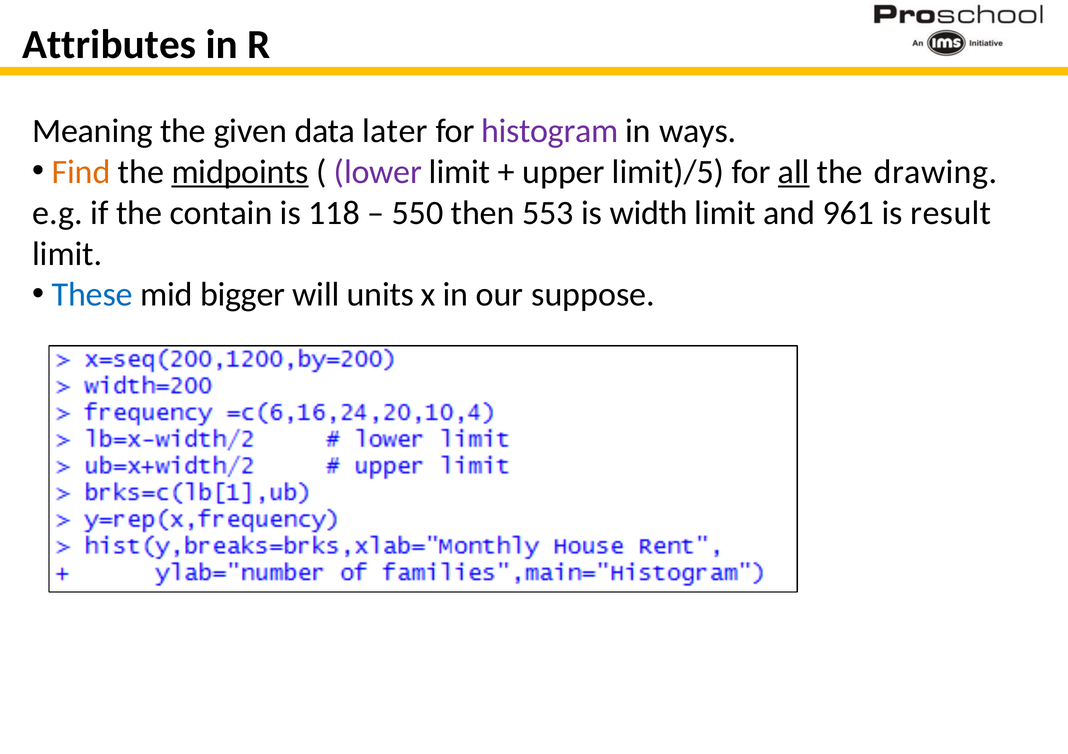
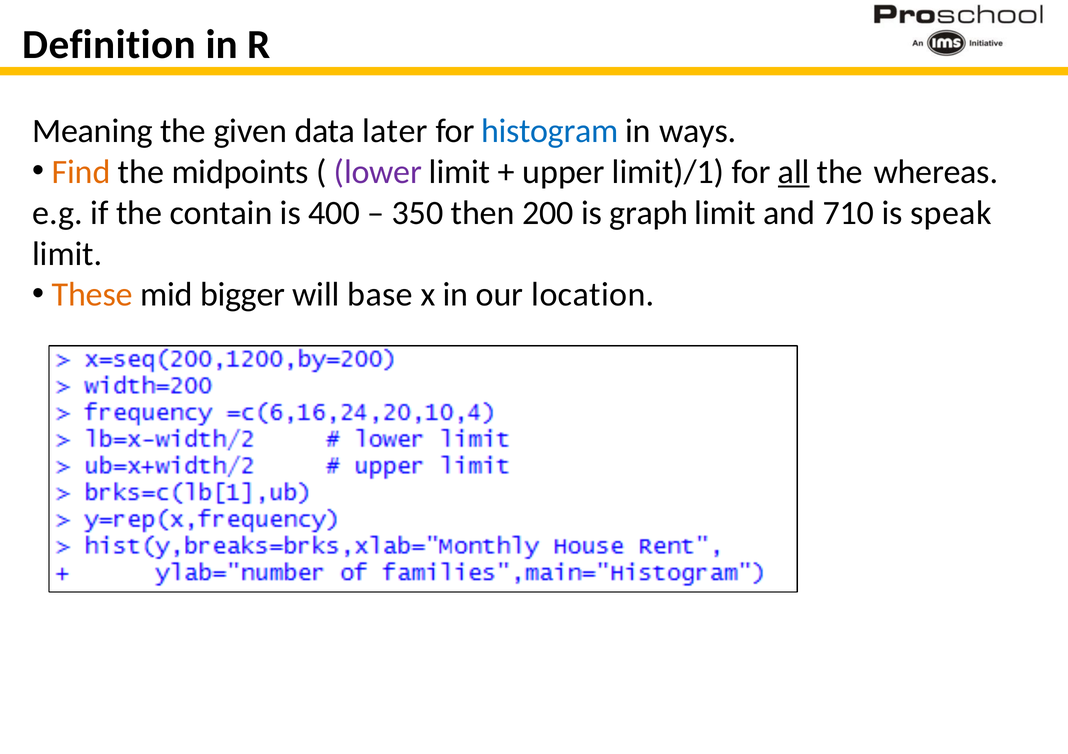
Attributes: Attributes -> Definition (109, 45)
histogram colour: purple -> blue (550, 131)
midpoints underline: present -> none (240, 172)
limit)/5: limit)/5 -> limit)/1 (668, 172)
drawing: drawing -> whereas (936, 172)
118: 118 -> 400 (334, 213)
550: 550 -> 350 (418, 213)
553: 553 -> 200 (548, 213)
width: width -> graph (649, 213)
961: 961 -> 710 (848, 213)
result: result -> speak (951, 213)
These colour: blue -> orange (92, 295)
units: units -> base (380, 295)
suppose: suppose -> location (593, 295)
